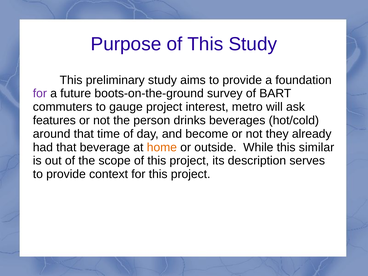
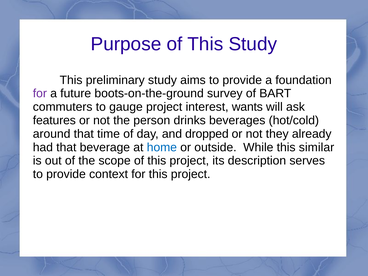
metro: metro -> wants (247, 107)
become: become -> dropped (207, 134)
home colour: orange -> blue (162, 147)
